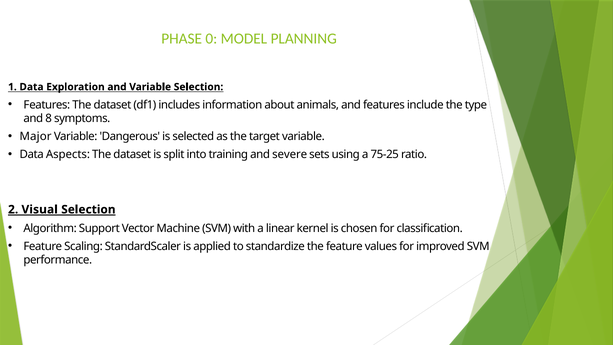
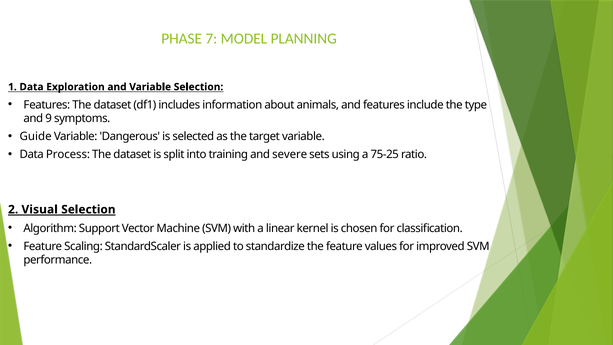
0: 0 -> 7 (211, 39)
8: 8 -> 9 (49, 118)
Major: Major -> Guide (36, 137)
Aspects: Aspects -> Process (68, 155)
